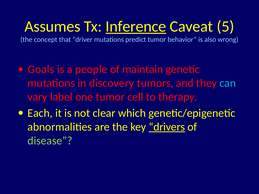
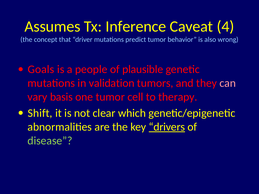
Inference underline: present -> none (136, 26)
5: 5 -> 4 (225, 26)
maintain: maintain -> plausible (143, 69)
discovery: discovery -> validation (112, 83)
can colour: light blue -> pink (228, 83)
label: label -> basis (61, 97)
Each: Each -> Shift (40, 113)
